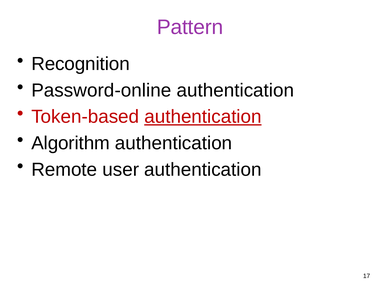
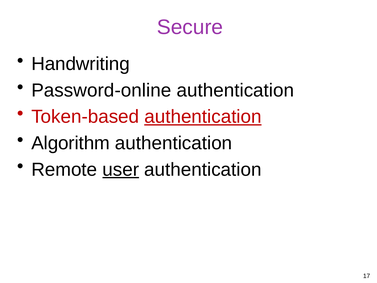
Pattern: Pattern -> Secure (190, 27)
Recognition: Recognition -> Handwriting (80, 64)
user underline: none -> present (121, 169)
